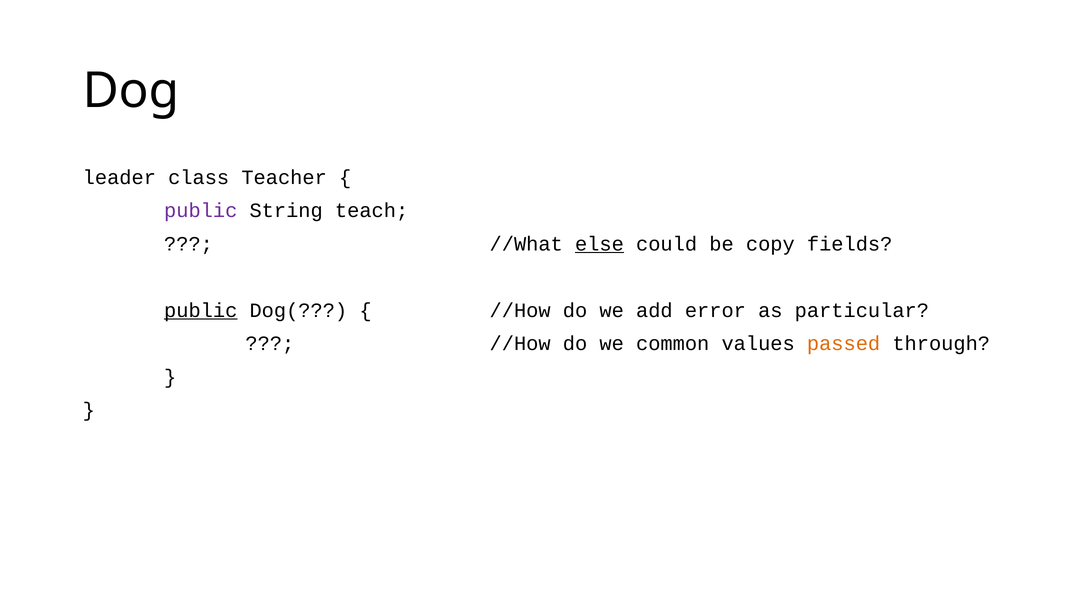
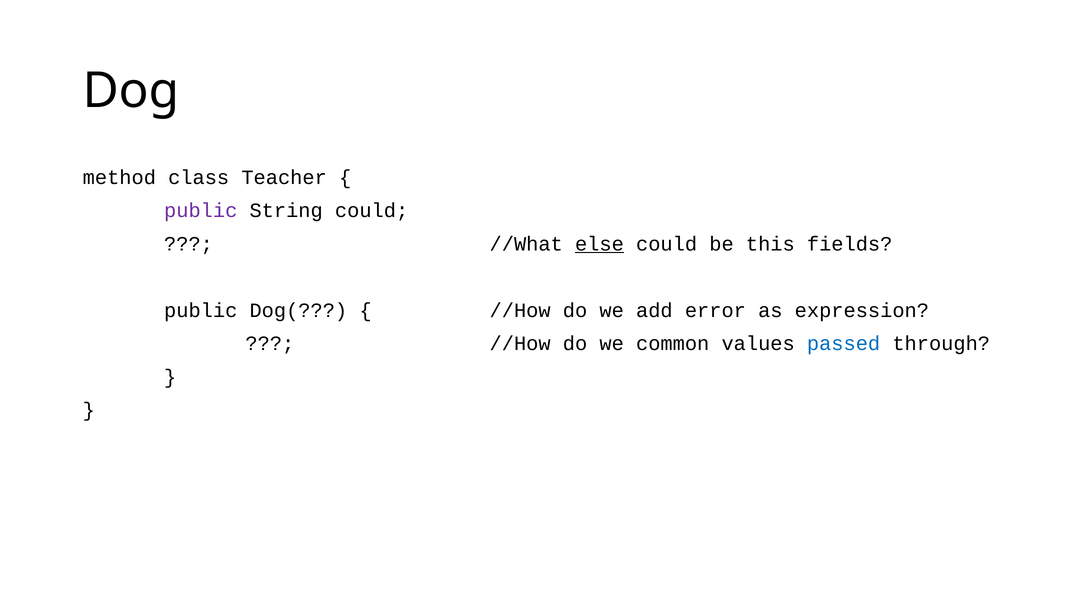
leader: leader -> method (119, 177)
String teach: teach -> could (372, 211)
copy: copy -> this (770, 244)
public underline: present -> none (201, 311)
particular: particular -> expression (862, 311)
passed colour: orange -> blue (844, 344)
